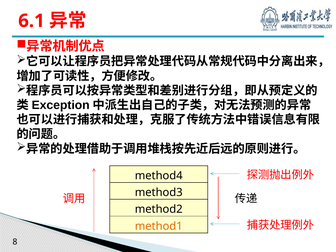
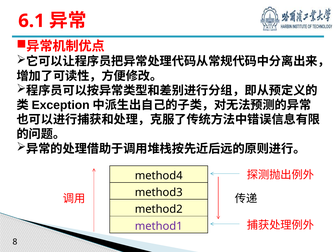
method1 colour: orange -> purple (159, 226)
